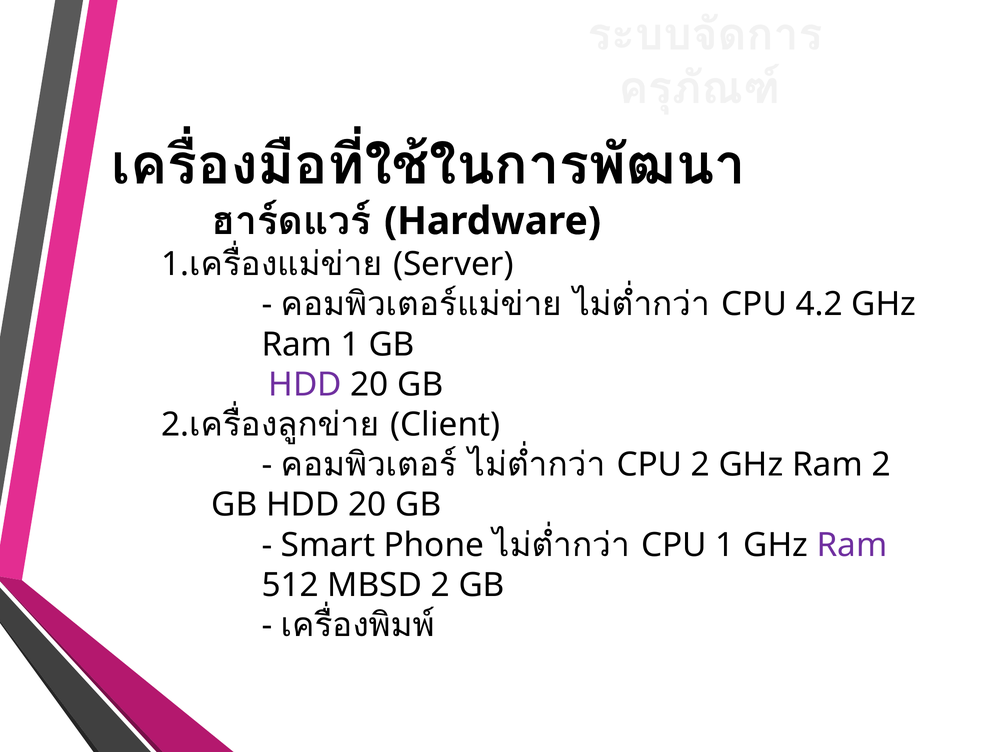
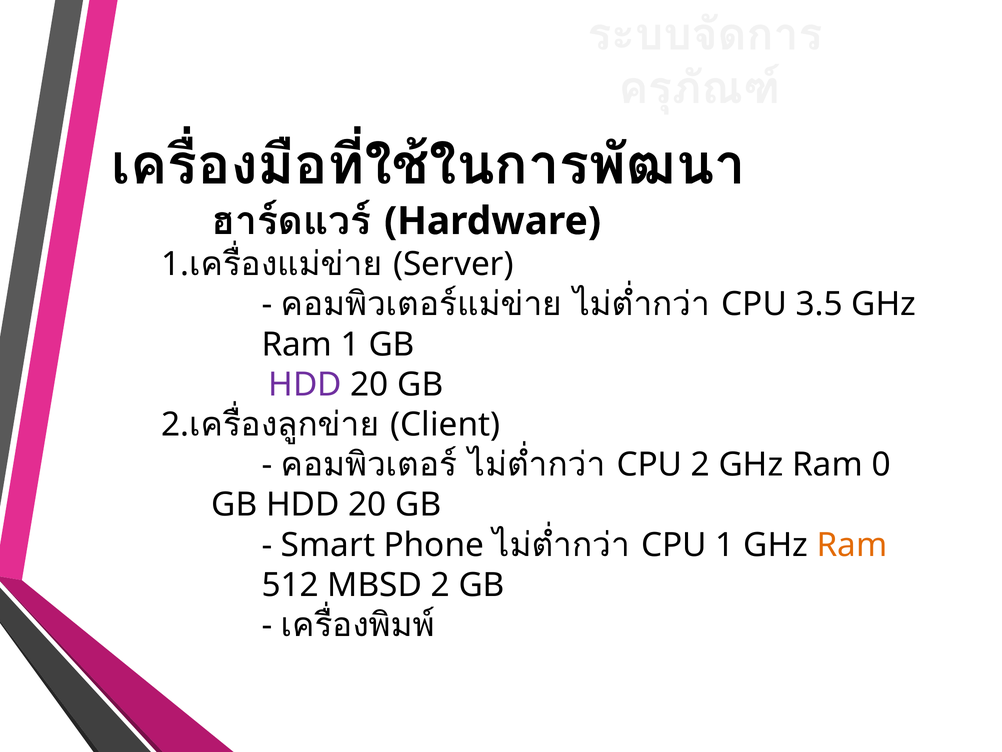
4.2: 4.2 -> 3.5 (819, 304)
Ram 2: 2 -> 0 (881, 465)
Ram colour: purple -> orange (852, 545)
